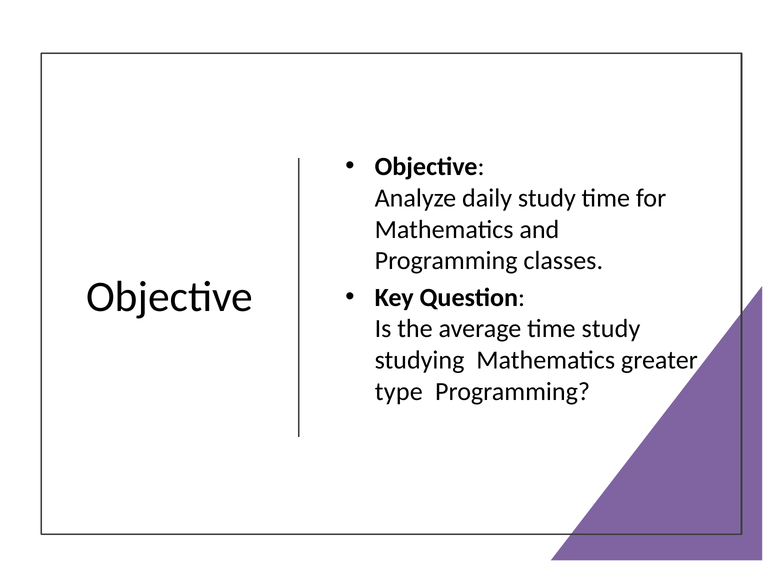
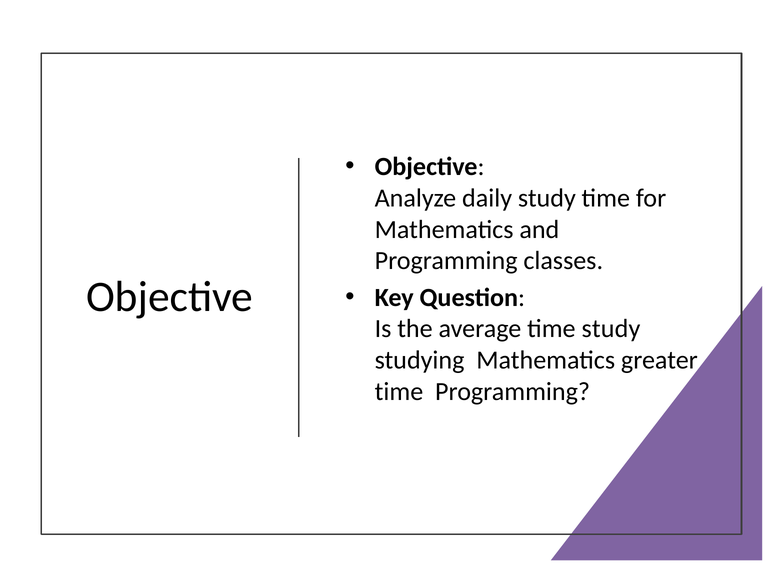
type: type -> time (399, 391)
